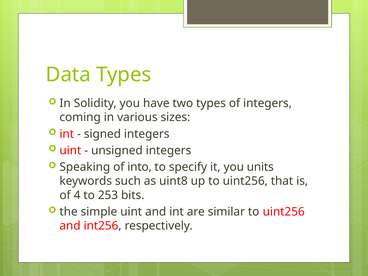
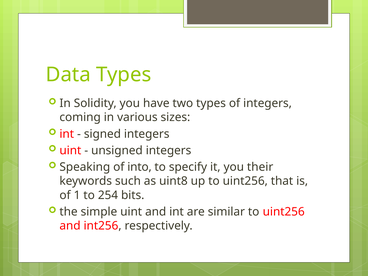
units: units -> their (260, 167)
4: 4 -> 1 (77, 195)
253: 253 -> 254 (108, 195)
